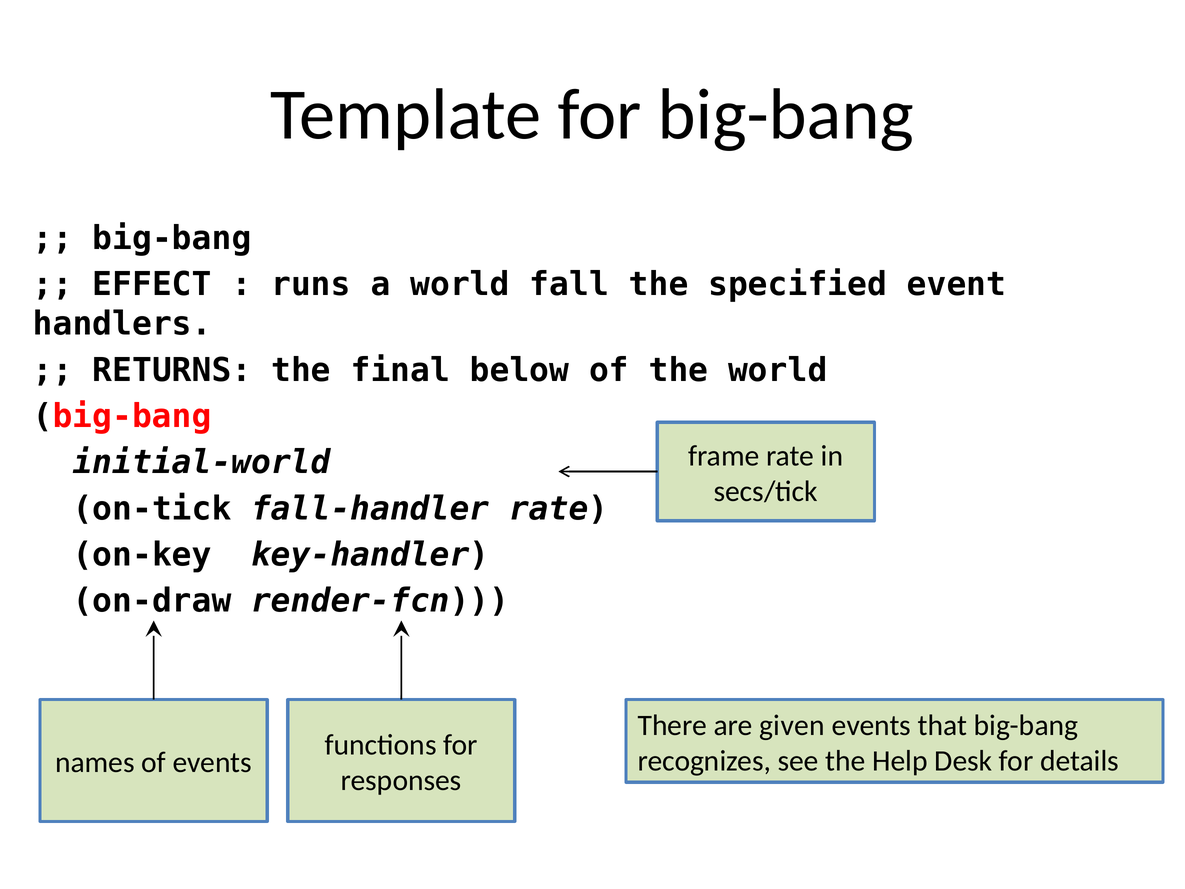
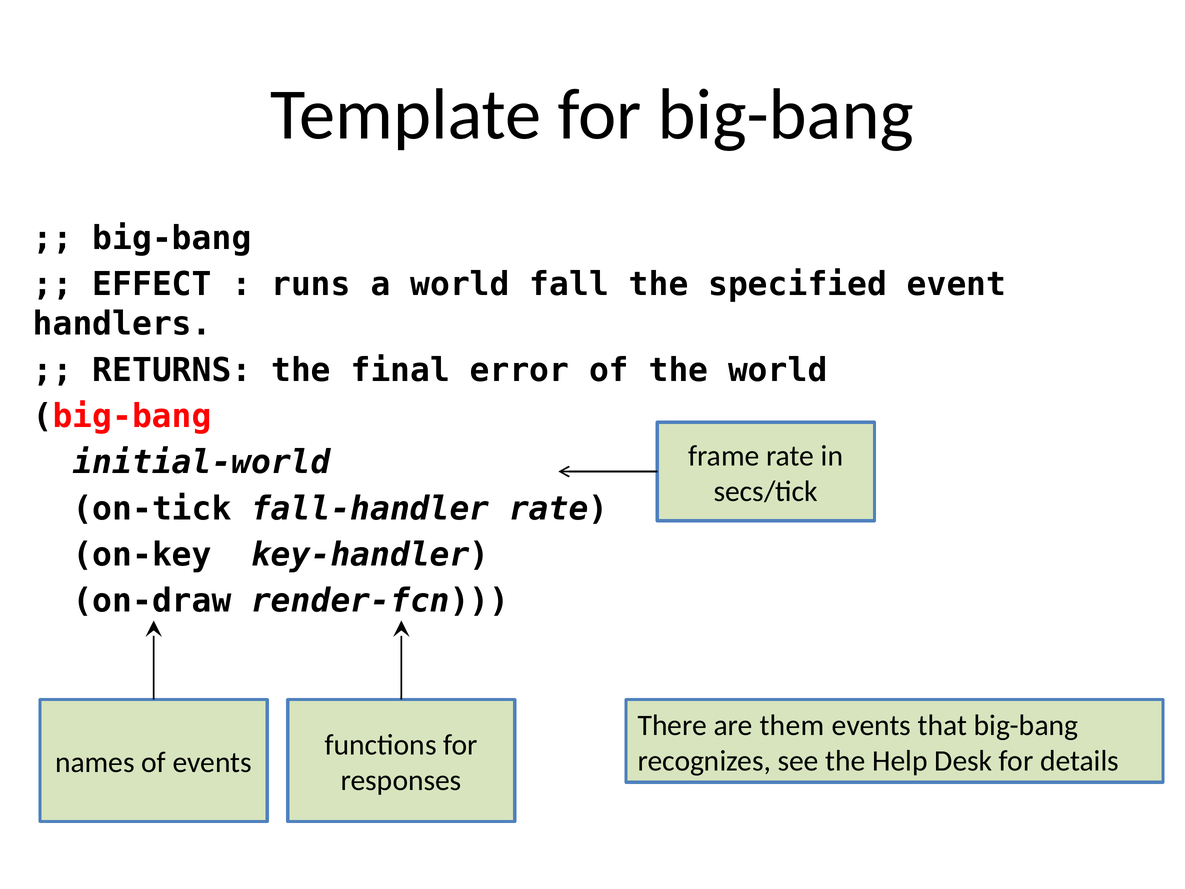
below: below -> error (519, 370)
given: given -> them (792, 725)
